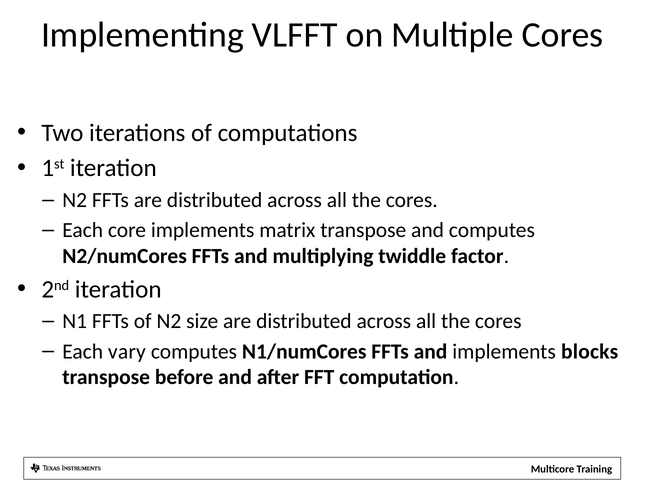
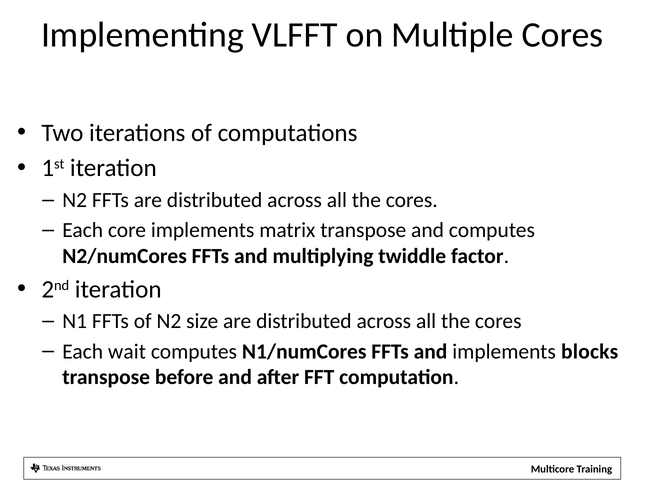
vary: vary -> wait (127, 351)
